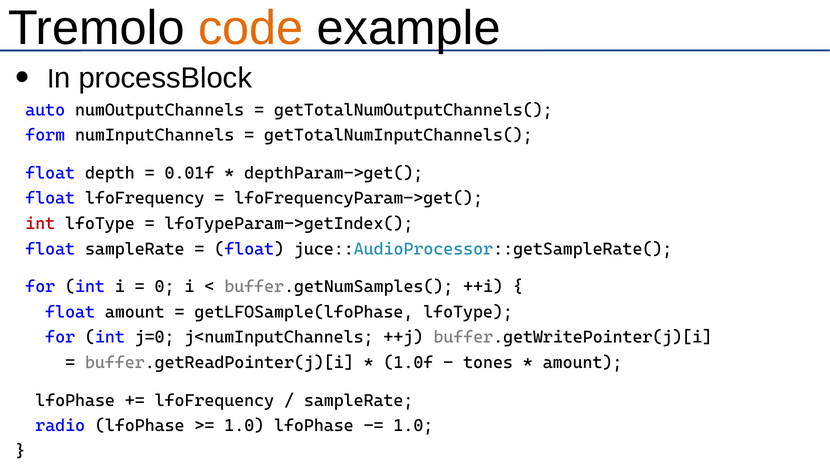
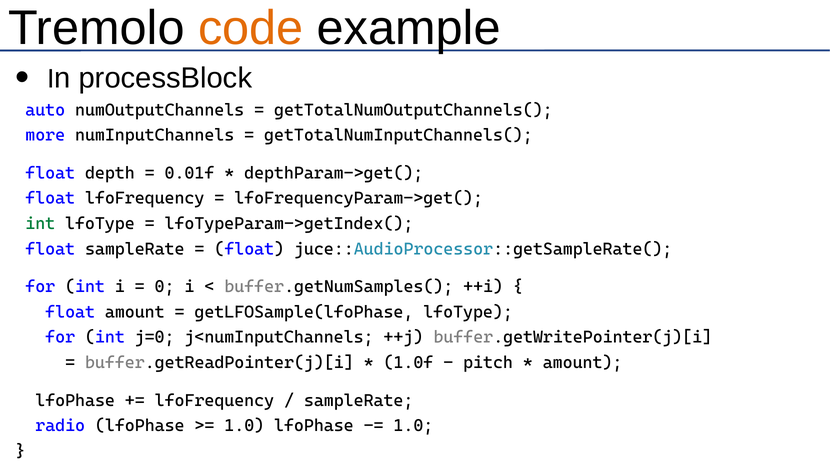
form: form -> more (45, 135)
int colour: red -> green (40, 224)
tones: tones -> pitch (488, 363)
